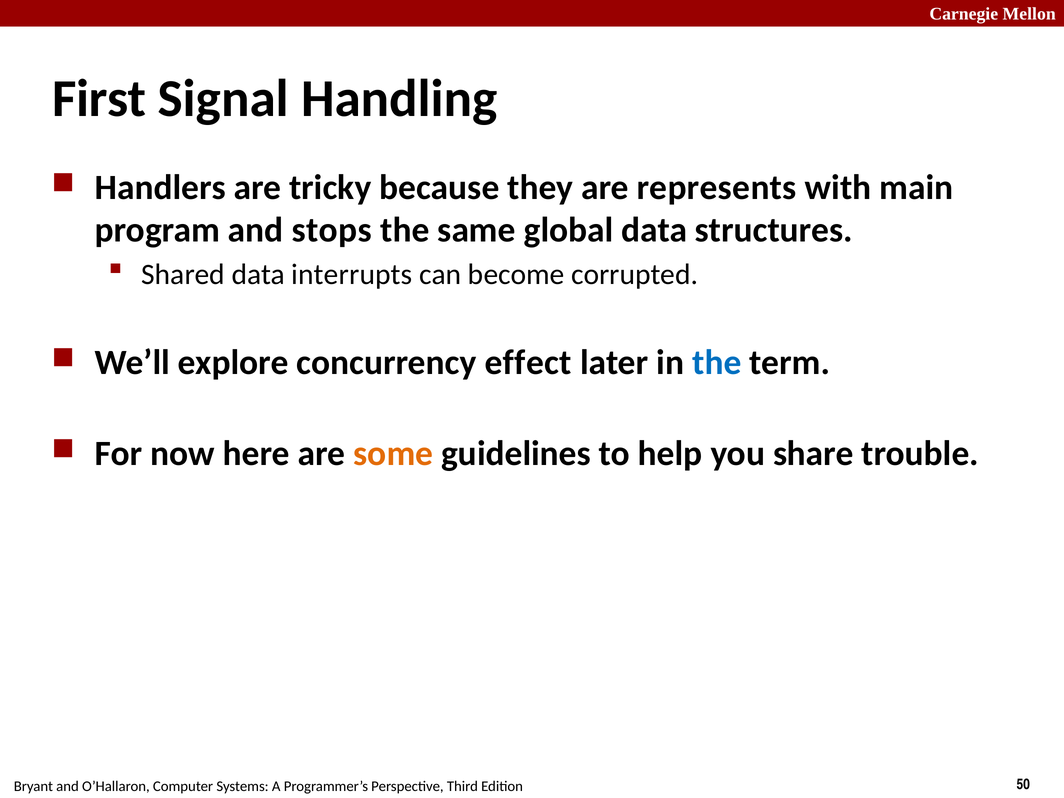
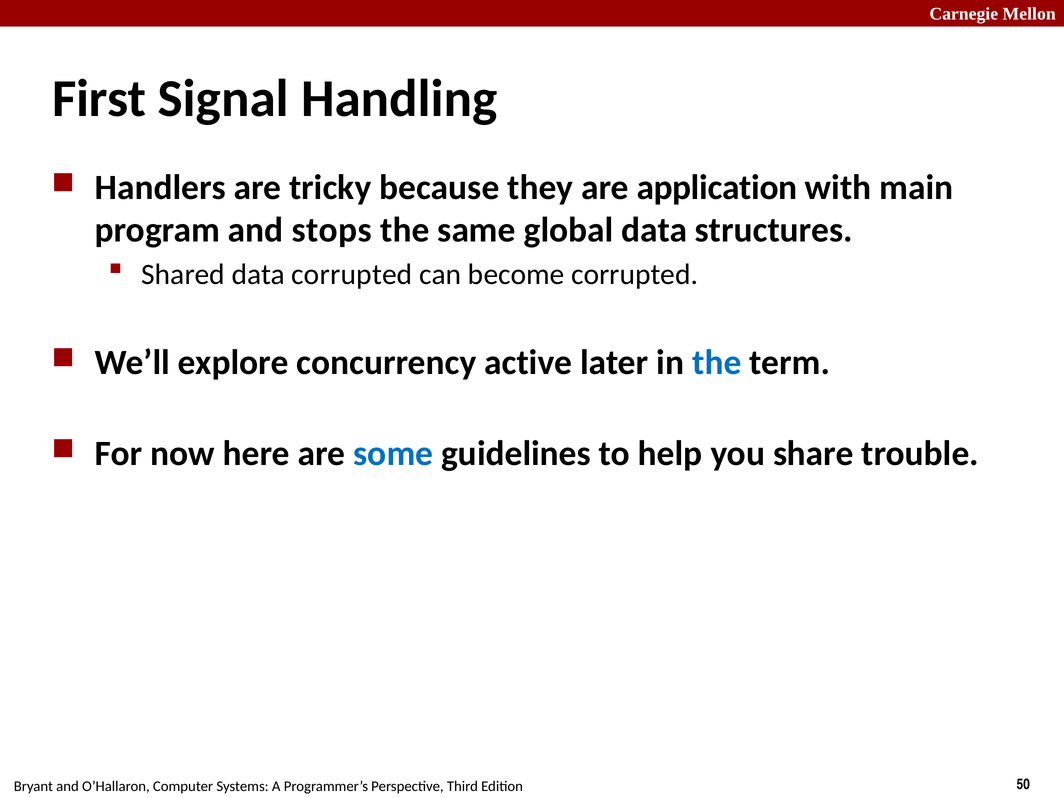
represents: represents -> application (717, 188)
data interrupts: interrupts -> corrupted (352, 275)
effect: effect -> active (528, 363)
some colour: orange -> blue (393, 454)
